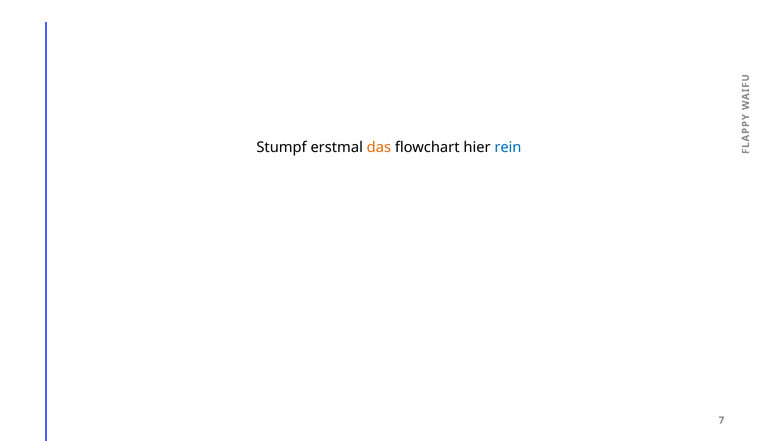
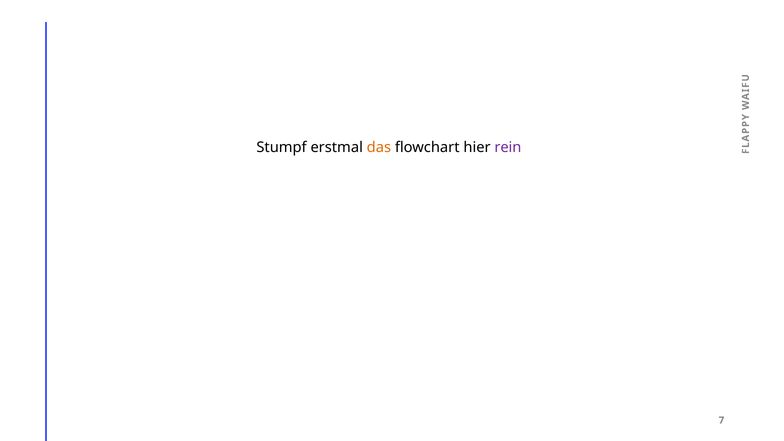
rein colour: blue -> purple (508, 147)
